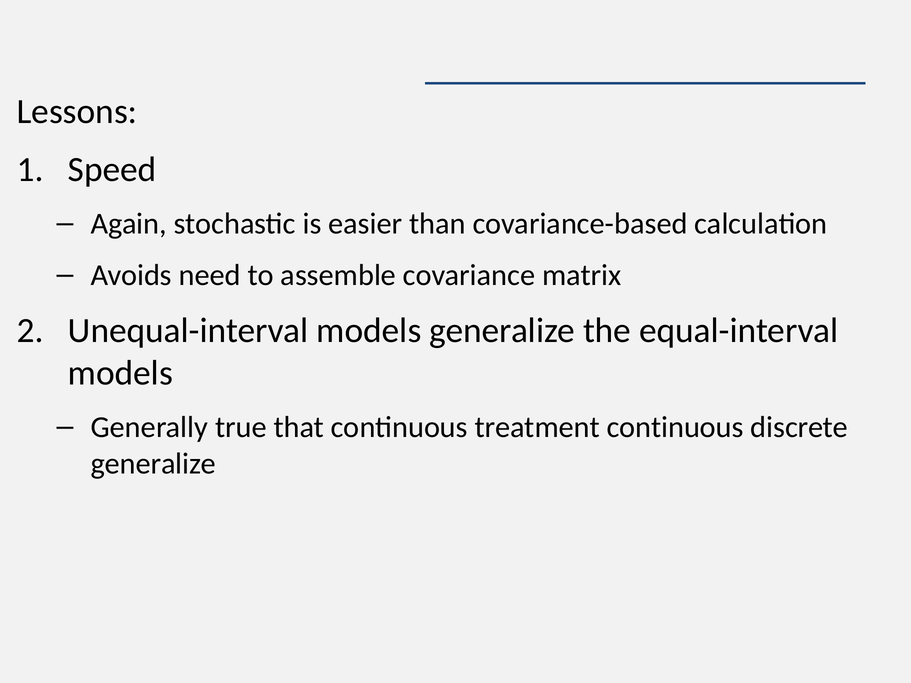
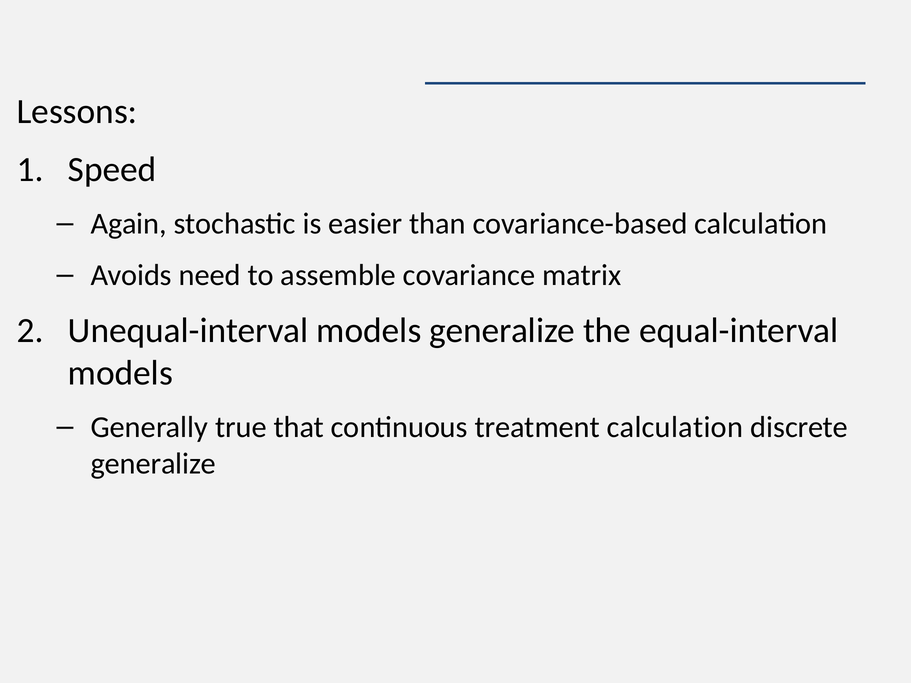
treatment continuous: continuous -> calculation (675, 427)
